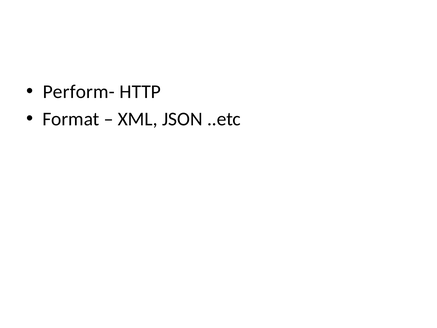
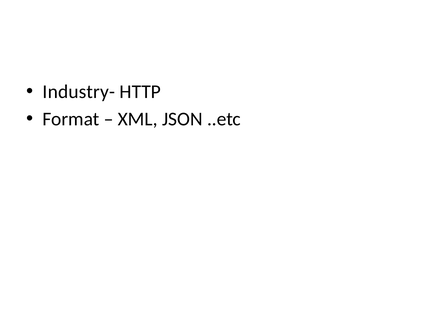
Perform-: Perform- -> Industry- (79, 92)
